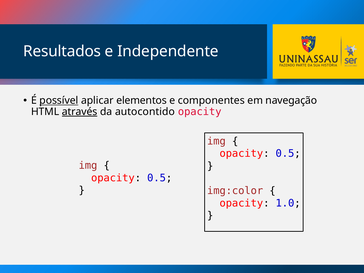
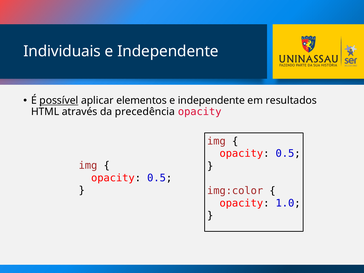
Resultados: Resultados -> Individuais (62, 51)
componentes: componentes -> independente (211, 101)
navegação: navegação -> resultados (291, 101)
através underline: present -> none (80, 112)
autocontido: autocontido -> precedência (145, 112)
